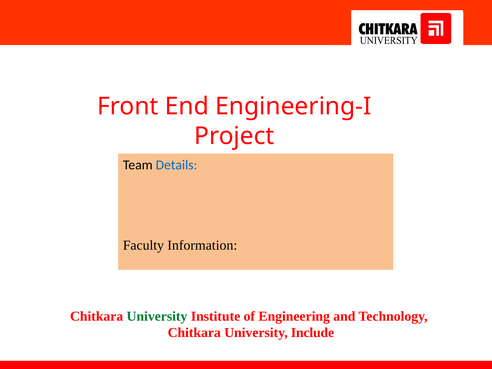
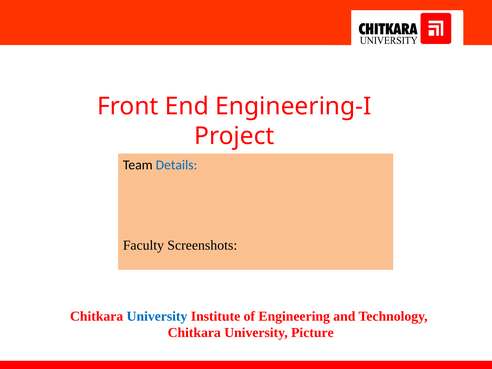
Information: Information -> Screenshots (202, 245)
University colour: green -> blue (157, 316)
Include: Include -> Picture (312, 333)
